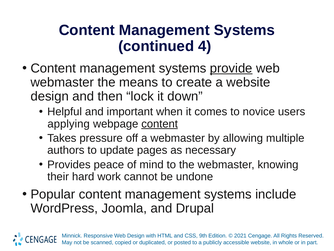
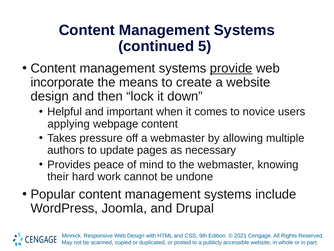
4: 4 -> 5 (205, 46)
webmaster: webmaster -> incorporate (62, 82)
content underline: present -> none (160, 124)
